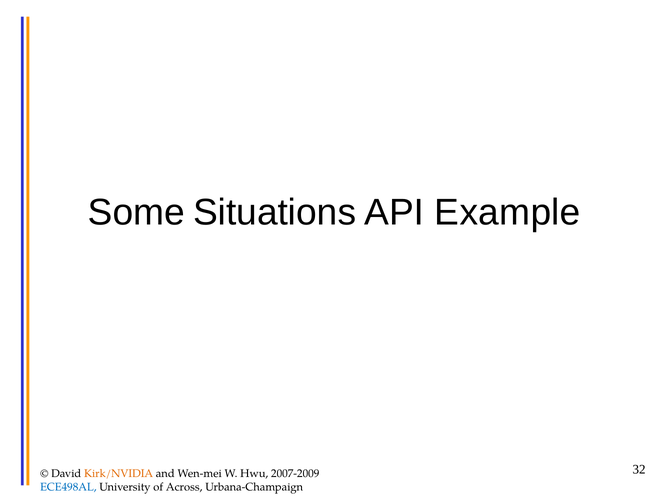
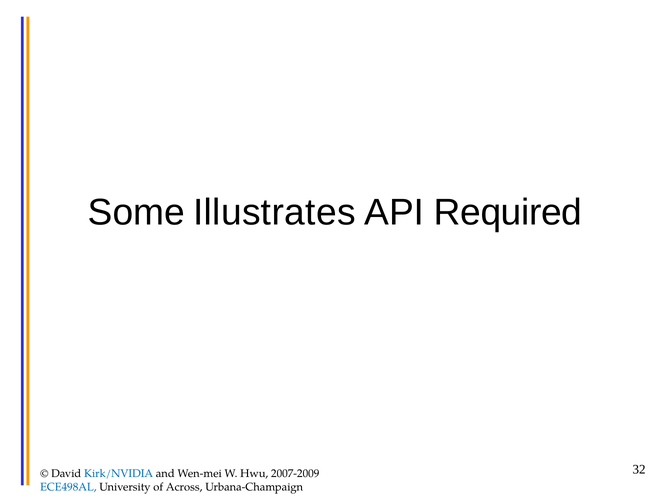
Situations: Situations -> Illustrates (274, 212)
Example: Example -> Required (508, 212)
Kirk/NVIDIA colour: orange -> blue (119, 474)
